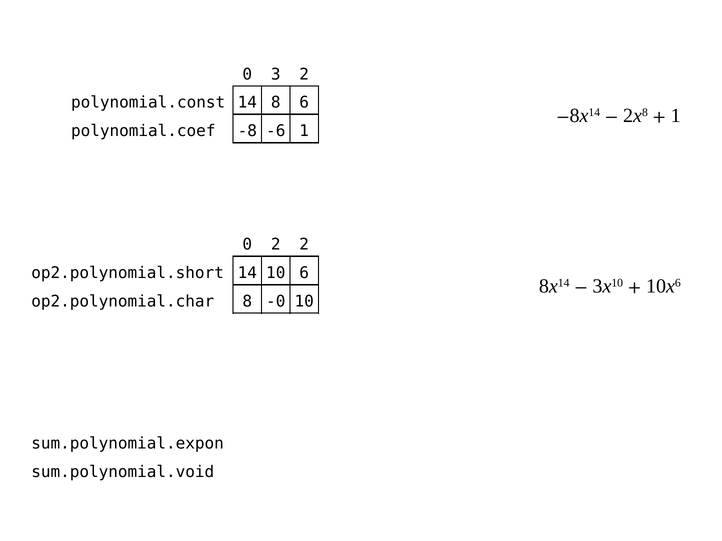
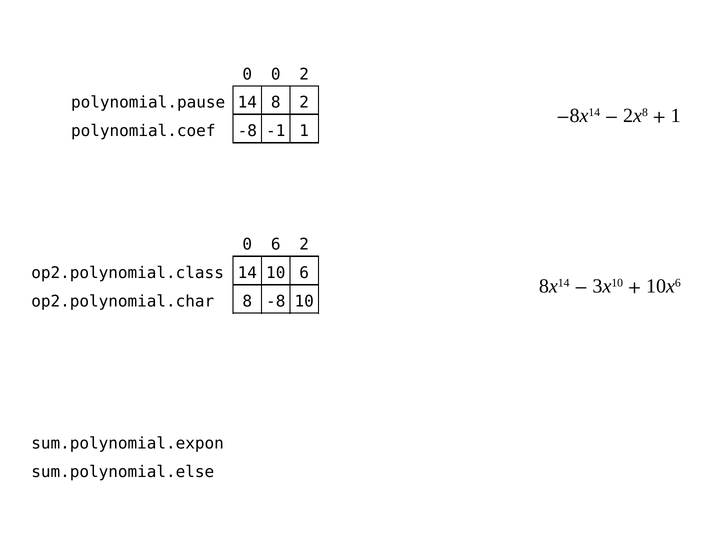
0 3: 3 -> 0 (276, 74)
polynomial.const: polynomial.const -> polynomial.pause (148, 103)
8 6: 6 -> 2 (304, 103)
-6: -6 -> -1 (276, 131)
0 2: 2 -> 6 (276, 245)
op2.polynomial.short: op2.polynomial.short -> op2.polynomial.class (128, 273)
8 -0: -0 -> -8 (276, 302)
sum.polynomial.void: sum.polynomial.void -> sum.polynomial.else (123, 472)
